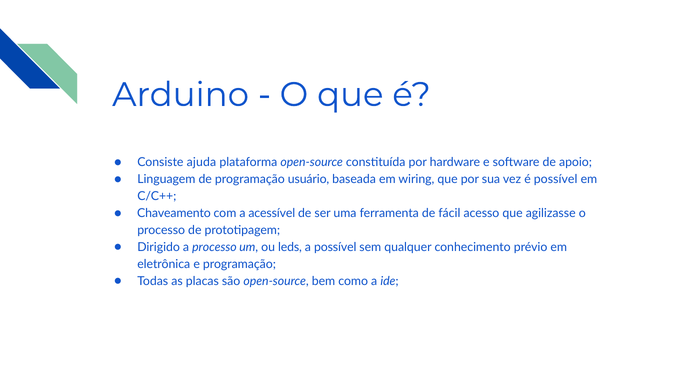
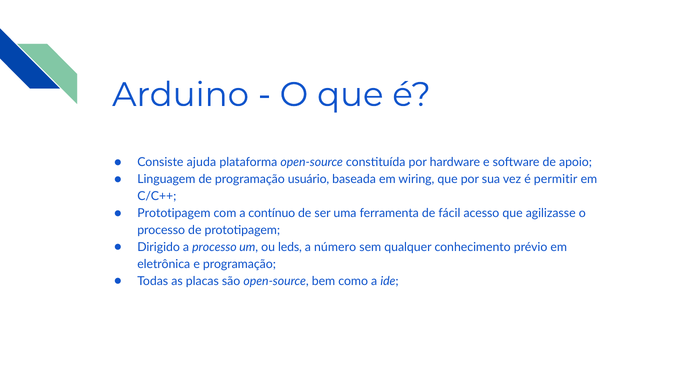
é possível: possível -> permitir (556, 179)
Chaveamento: Chaveamento -> Prototipagem (174, 213)
acessível: acessível -> contínuo (272, 213)
a possível: possível -> número (335, 247)
